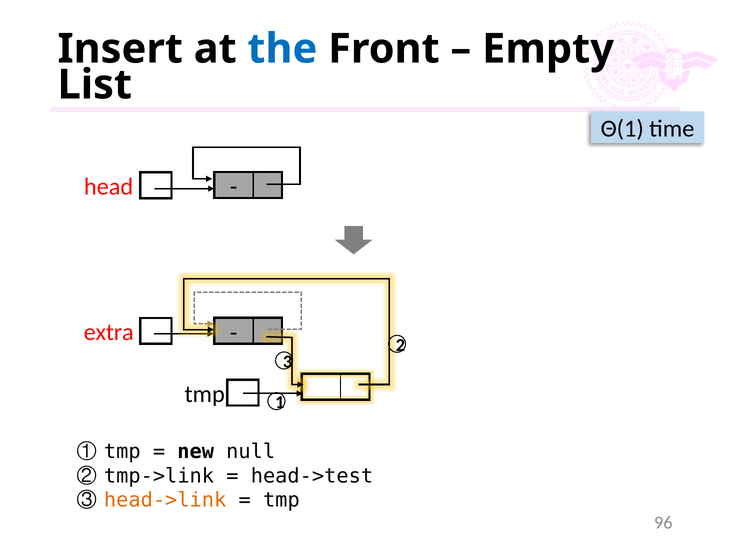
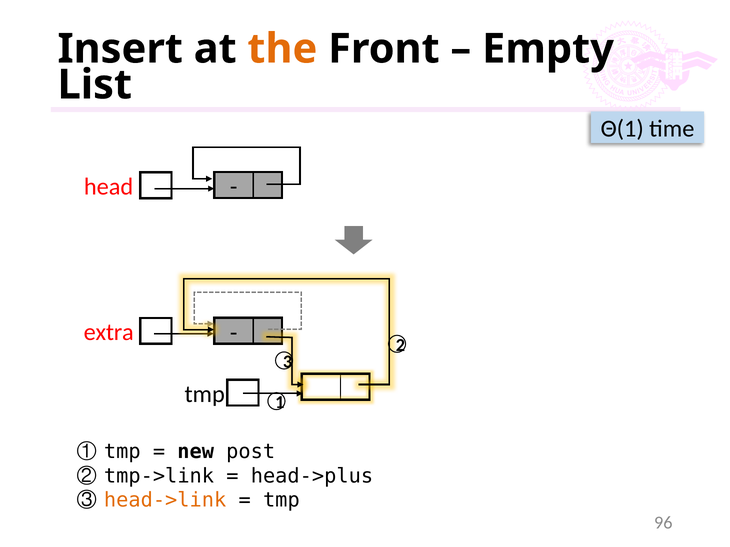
the colour: blue -> orange (282, 49)
null: null -> post (251, 452)
head->test: head->test -> head->plus (312, 476)
